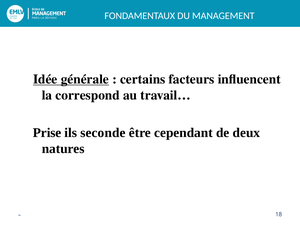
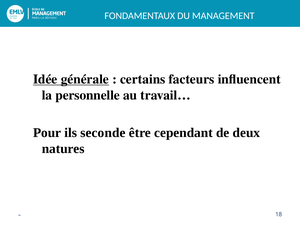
correspond: correspond -> personnelle (88, 95)
Prise: Prise -> Pour (47, 133)
